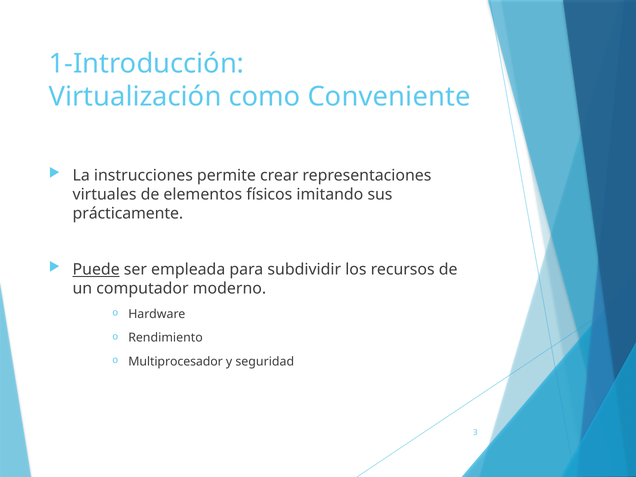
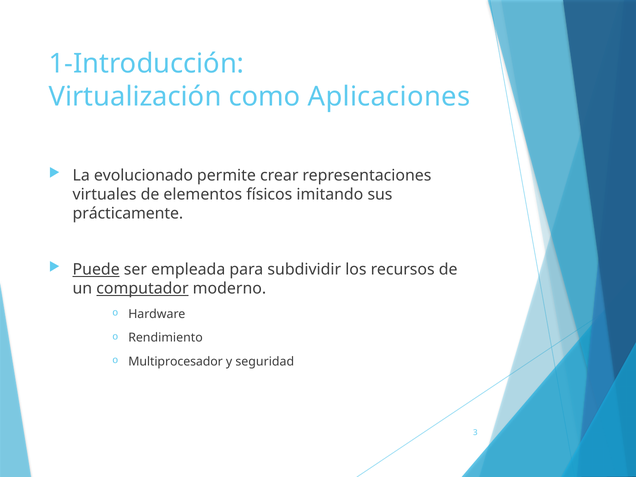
Conveniente: Conveniente -> Aplicaciones (389, 97)
instrucciones: instrucciones -> evolucionado (143, 176)
computador underline: none -> present (142, 289)
